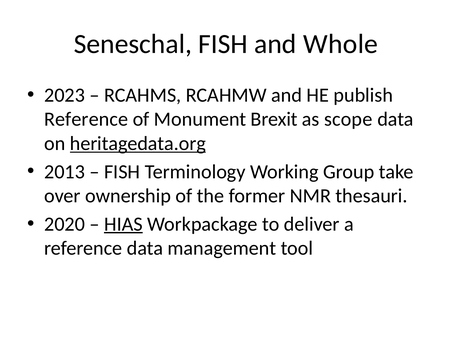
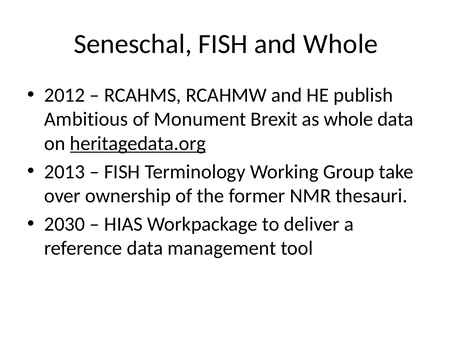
2023: 2023 -> 2012 (65, 95)
Reference: Reference -> Ambitious (86, 119)
as scope: scope -> whole (348, 119)
2020: 2020 -> 2030 (65, 224)
HIAS underline: present -> none (123, 224)
